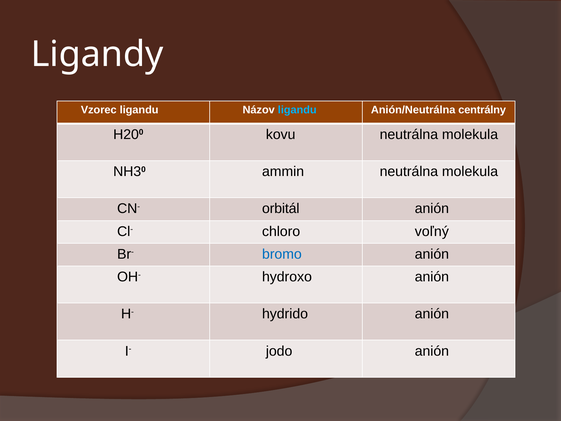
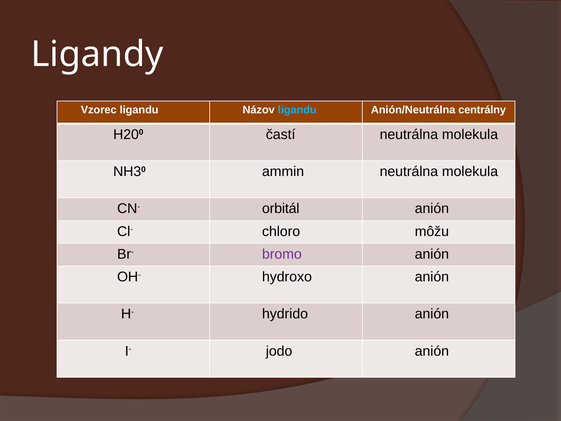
kovu: kovu -> častí (281, 134)
voľný: voľný -> môžu (432, 231)
bromo colour: blue -> purple (282, 254)
